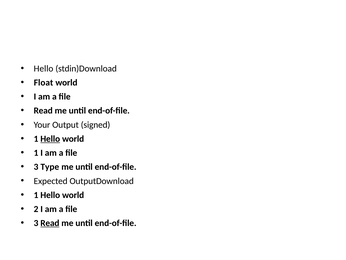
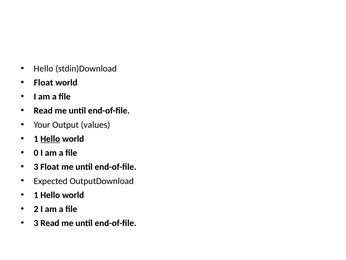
signed: signed -> values (95, 125)
1: 1 -> 0 (36, 153)
3 Type: Type -> Float (50, 167)
Read underline: present -> none (50, 223)
